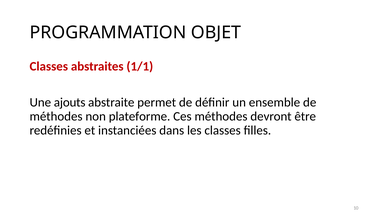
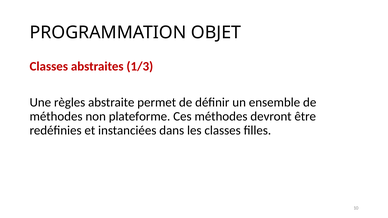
1/1: 1/1 -> 1/3 (140, 66)
ajouts: ajouts -> règles (70, 103)
